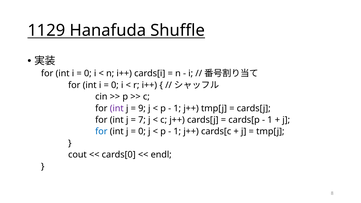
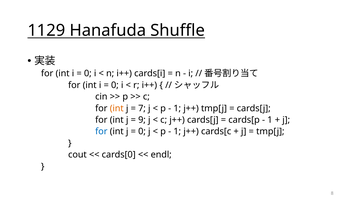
int colour: purple -> orange (117, 108)
9: 9 -> 7 (142, 108)
7: 7 -> 9 (142, 120)
